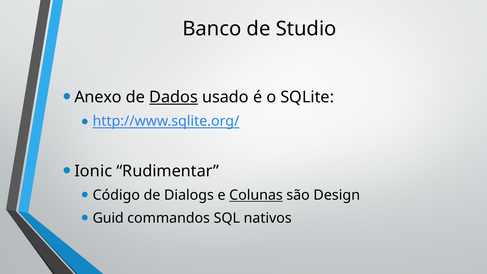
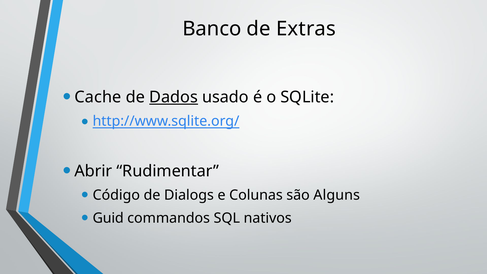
Studio: Studio -> Extras (306, 29)
Anexo: Anexo -> Cache (98, 97)
Ionic: Ionic -> Abrir (93, 171)
Colunas underline: present -> none (256, 195)
Design: Design -> Alguns (337, 195)
